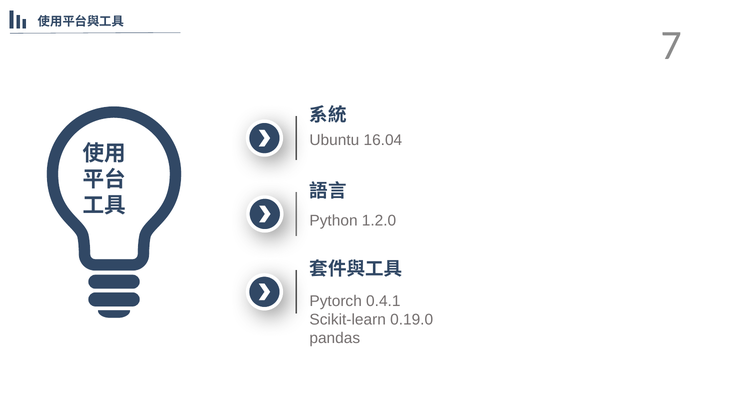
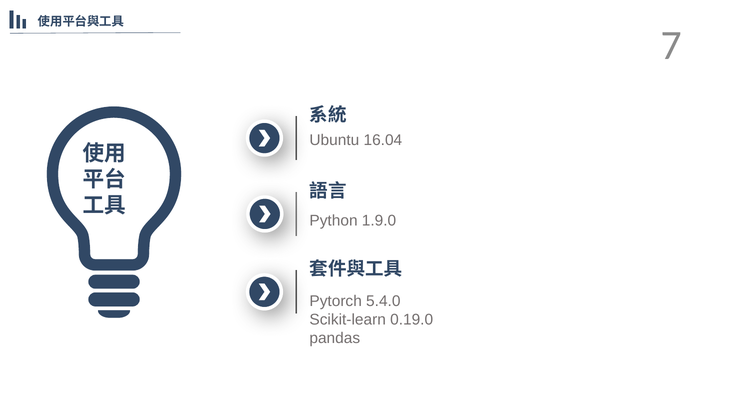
1.2.0: 1.2.0 -> 1.9.0 (379, 220)
0.4.1: 0.4.1 -> 5.4.0 (383, 301)
